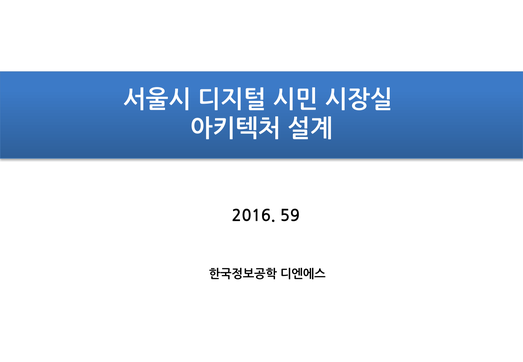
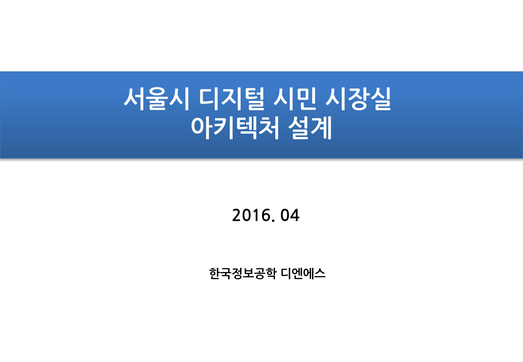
59: 59 -> 04 (290, 216)
